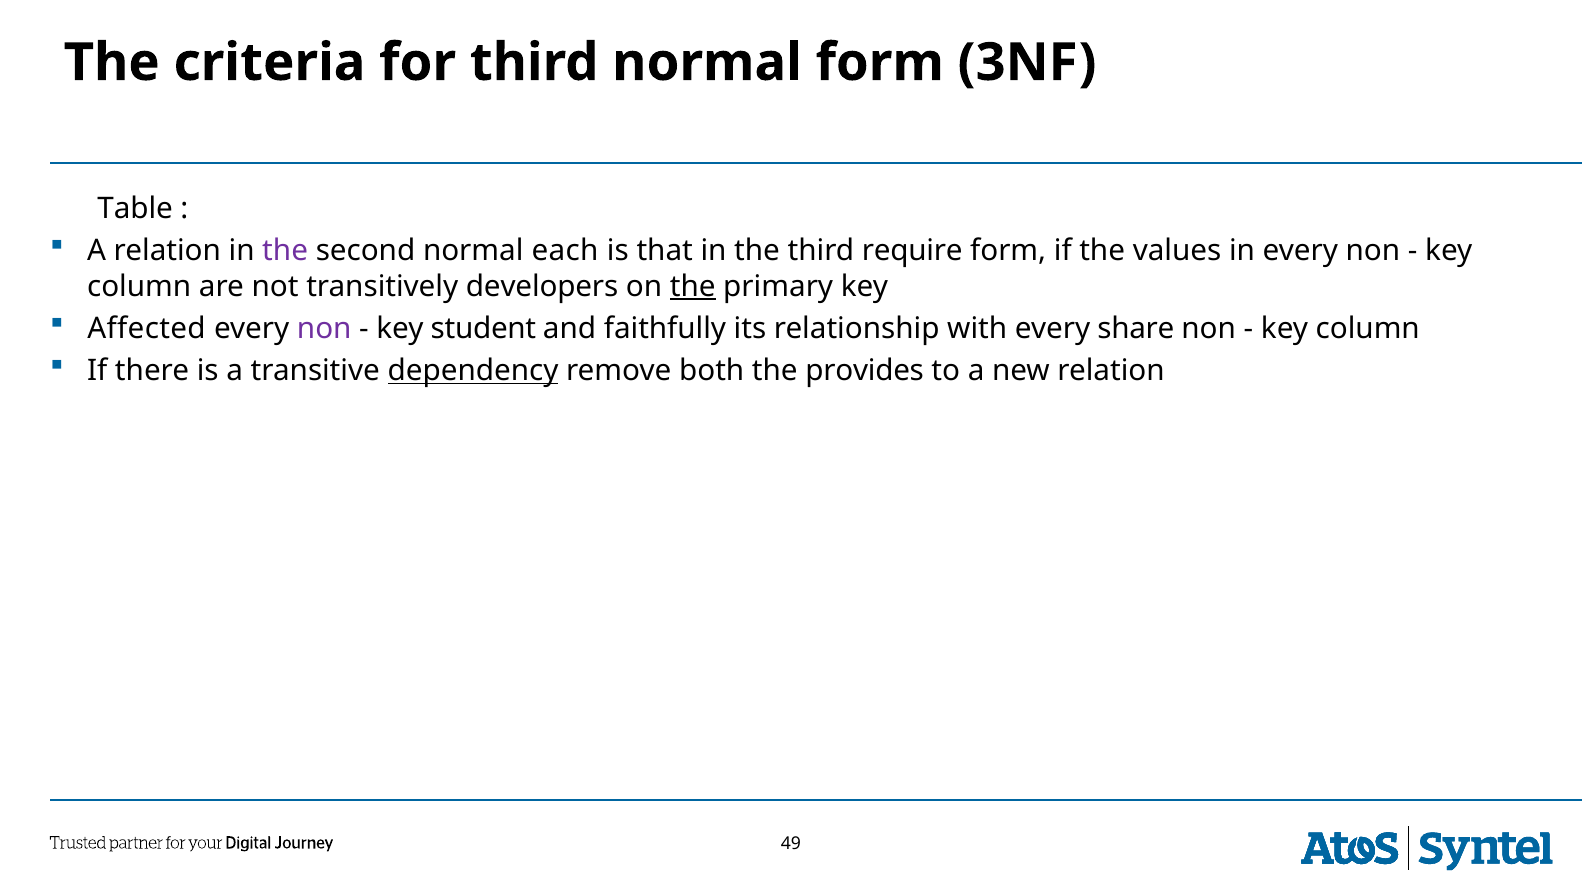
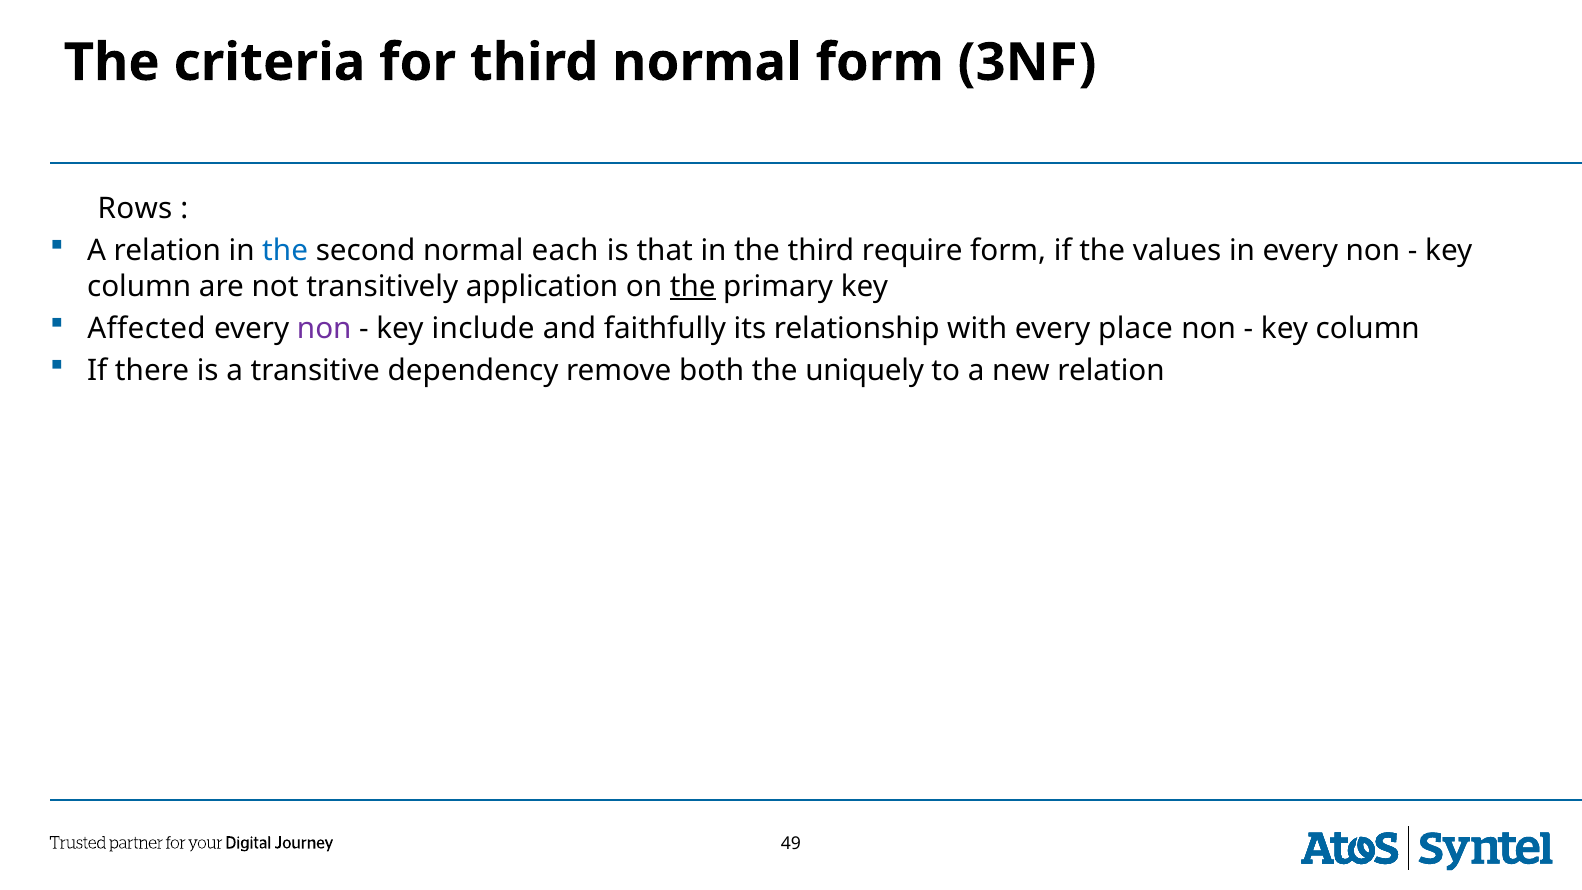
Table: Table -> Rows (135, 209)
the colour: purple -> blue (285, 251)
developers: developers -> application (542, 286)
student: student -> include (483, 329)
share: share -> place (1136, 329)
dependency underline: present -> none (473, 371)
provides: provides -> uniquely (865, 371)
